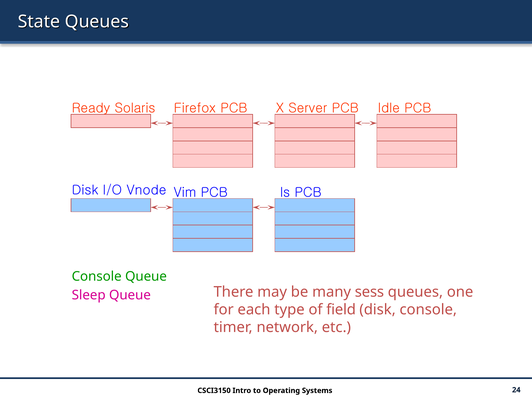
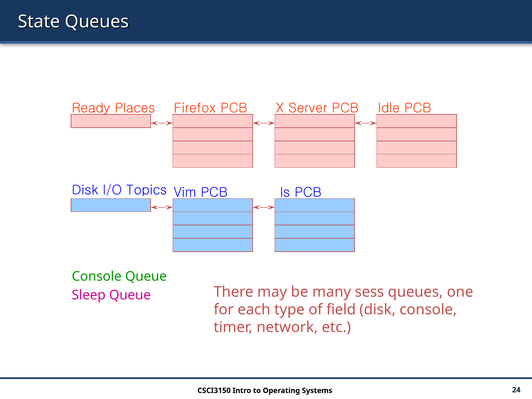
Solaris: Solaris -> Places (135, 108)
Vnode: Vnode -> Topics (147, 190)
